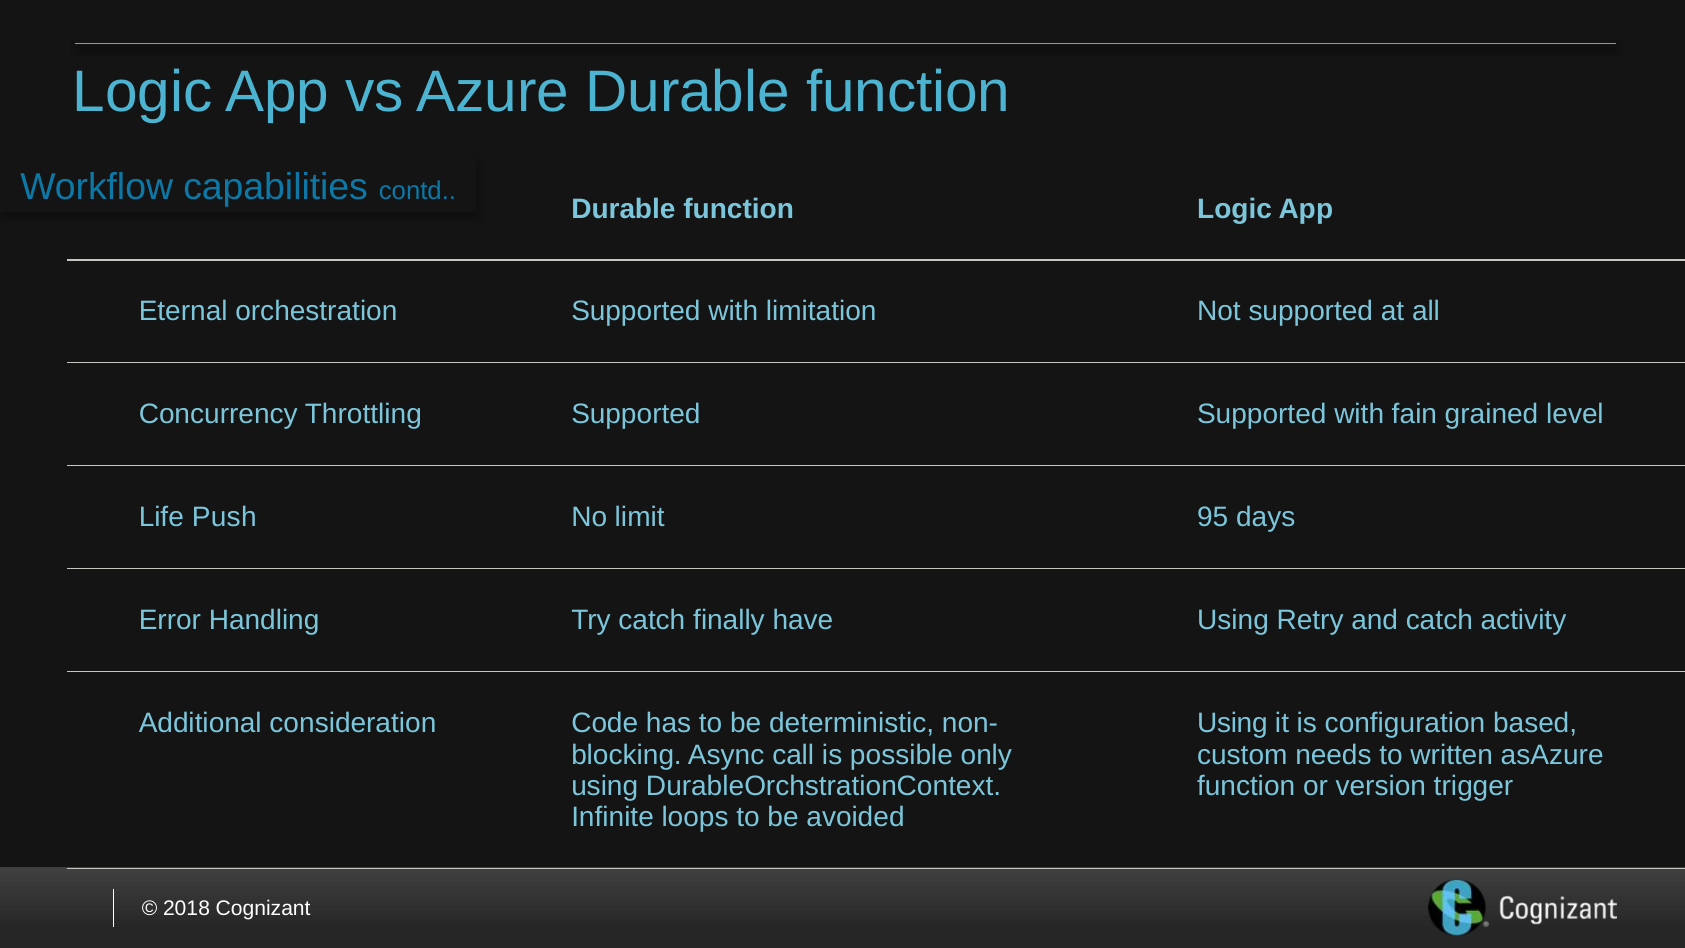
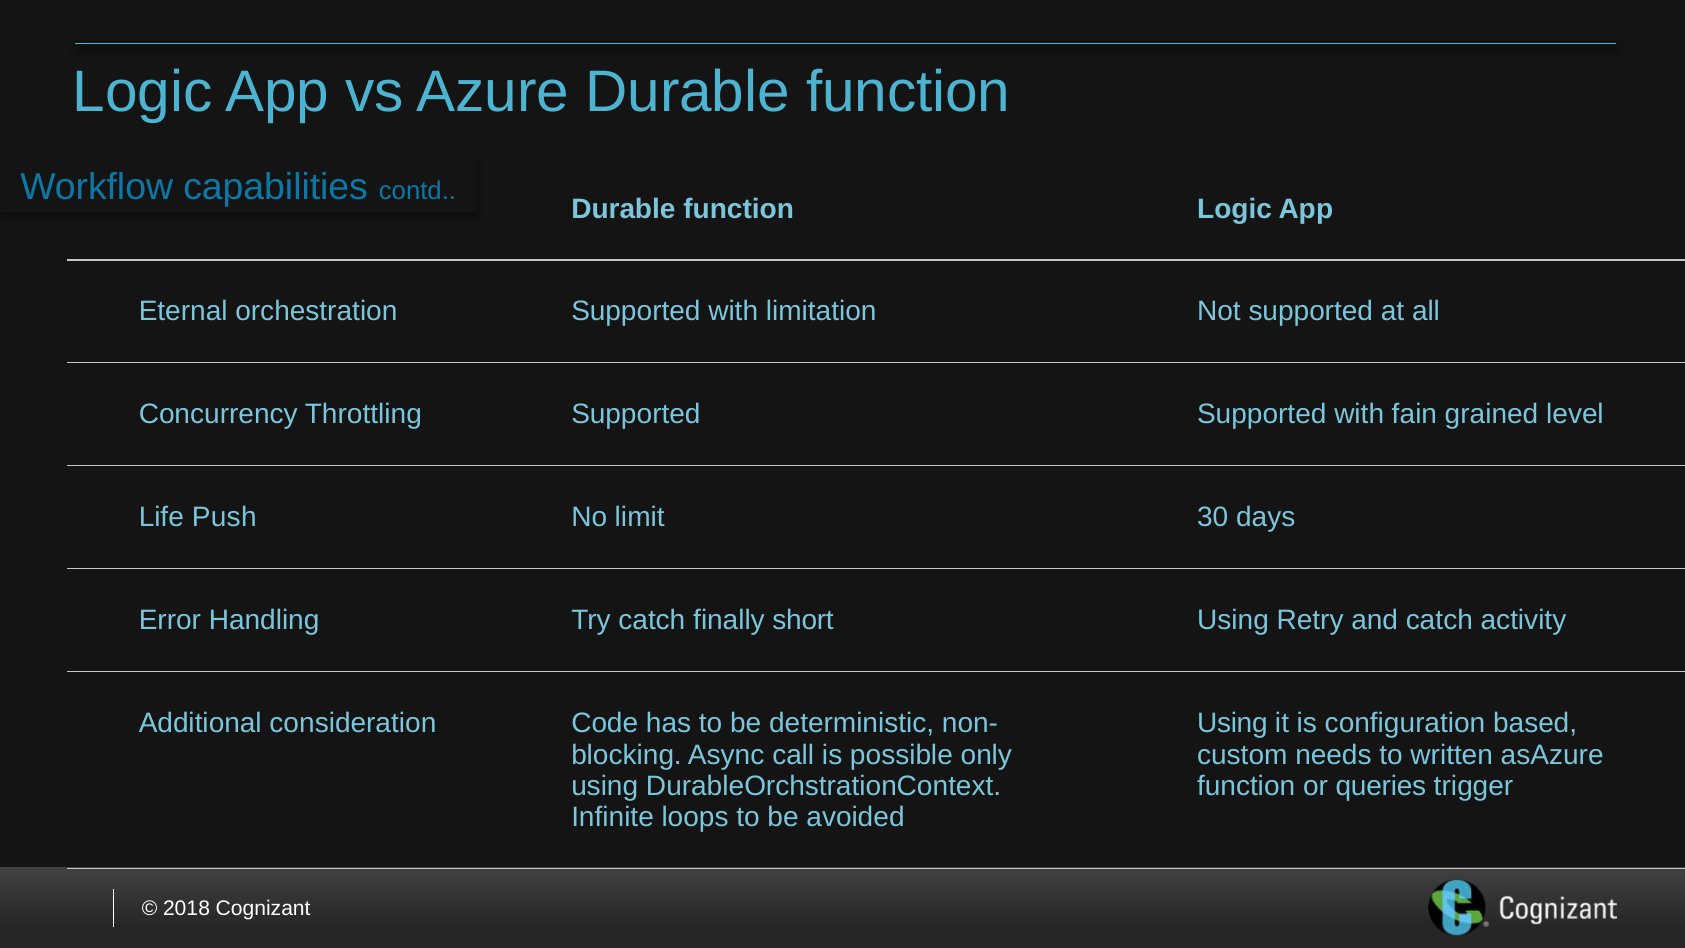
95: 95 -> 30 (1213, 517)
have: have -> short (803, 620)
version: version -> queries (1381, 786)
